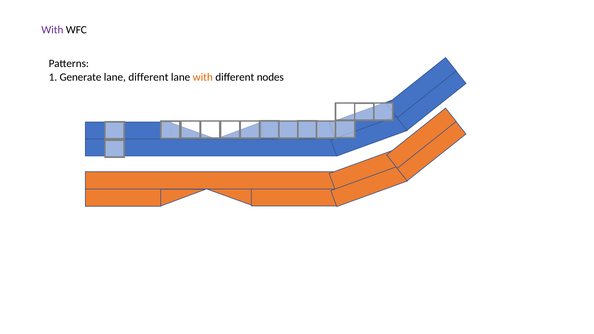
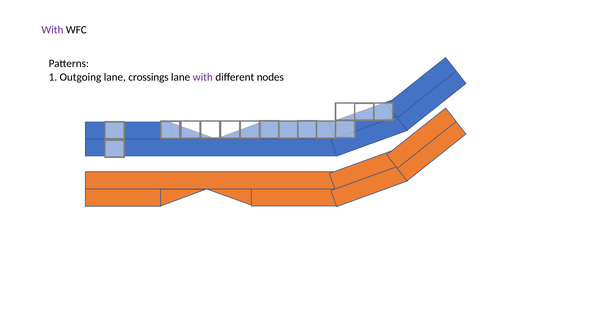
Generate: Generate -> Outgoing (80, 77)
lane different: different -> crossings (148, 77)
with colour: orange -> purple (203, 77)
